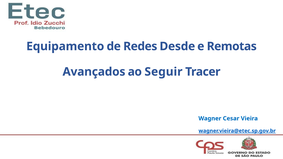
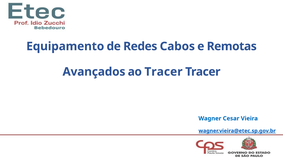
Desde: Desde -> Cabos (177, 46)
ao Seguir: Seguir -> Tracer (164, 72)
